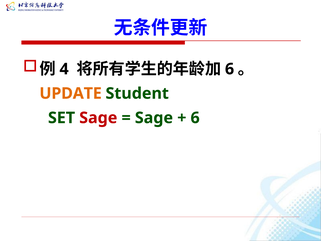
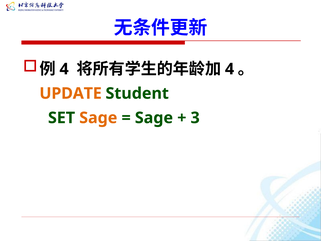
6: 6 -> 4 (230, 69)
Sage colour: red -> orange (98, 118)
6: 6 -> 3 (195, 118)
